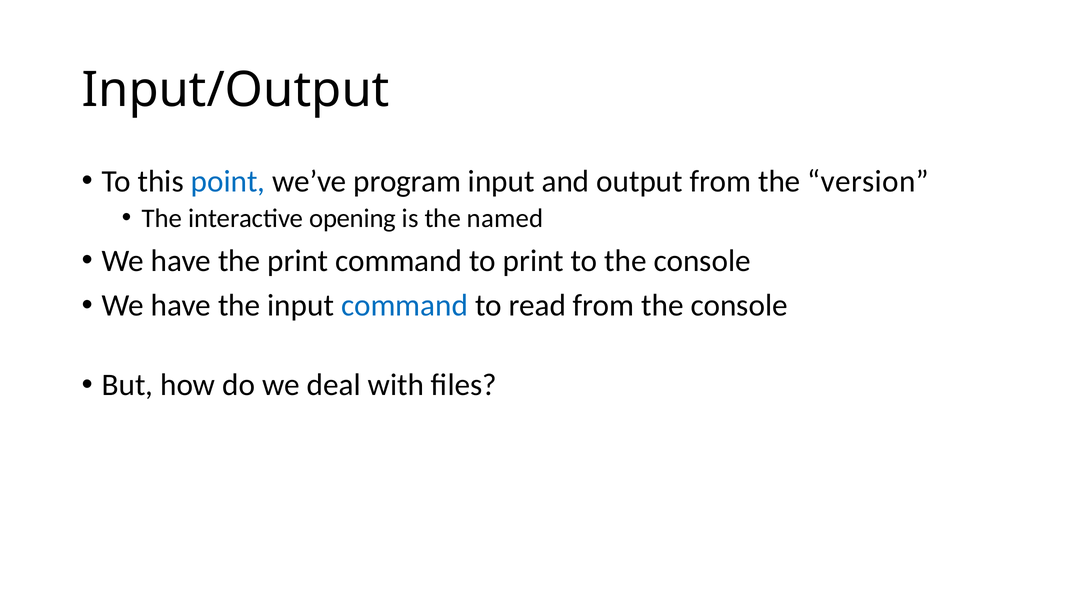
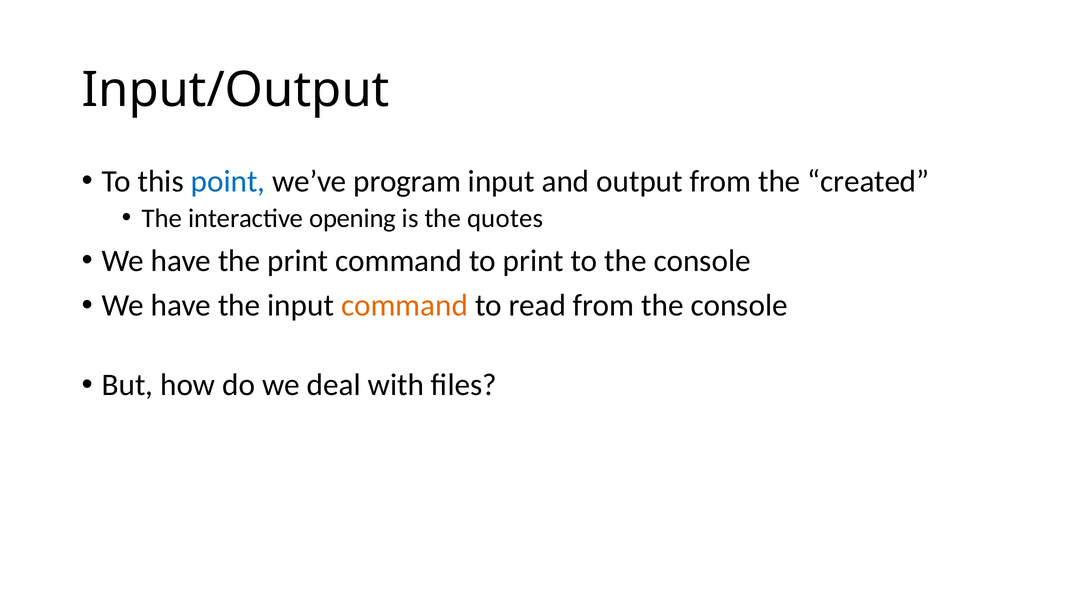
version: version -> created (868, 181)
named: named -> quotes (505, 218)
command colour: blue -> orange (405, 305)
